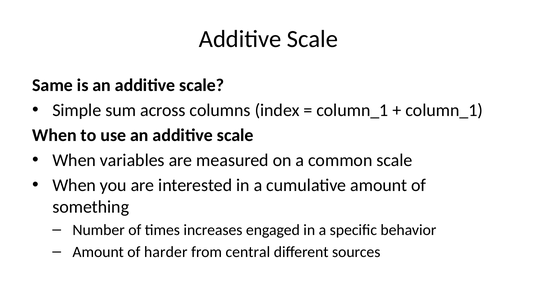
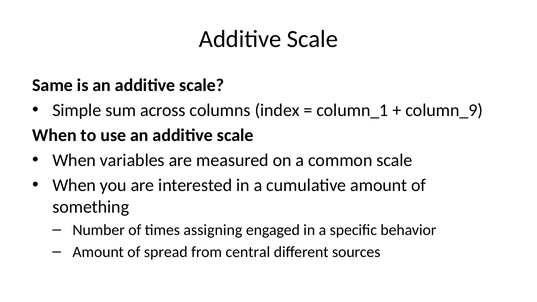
column_1: column_1 -> column_9 (444, 110)
increases: increases -> assigning (213, 230)
harder: harder -> spread (166, 252)
